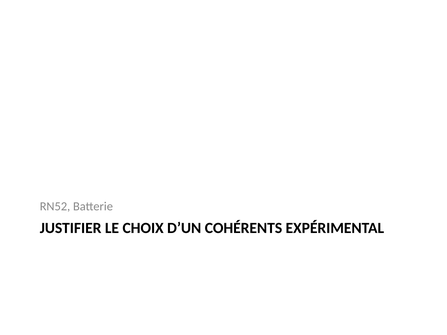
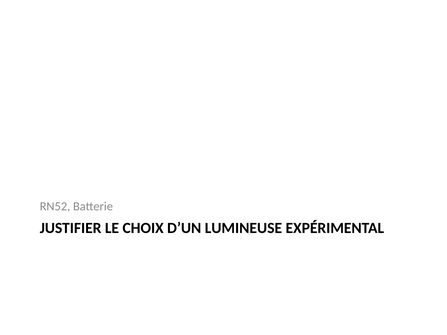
COHÉRENTS: COHÉRENTS -> LUMINEUSE (243, 228)
